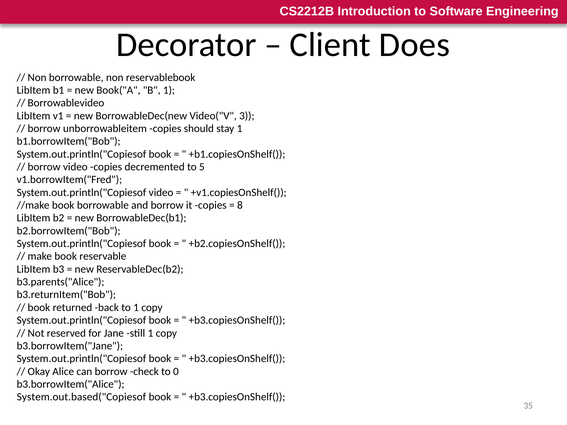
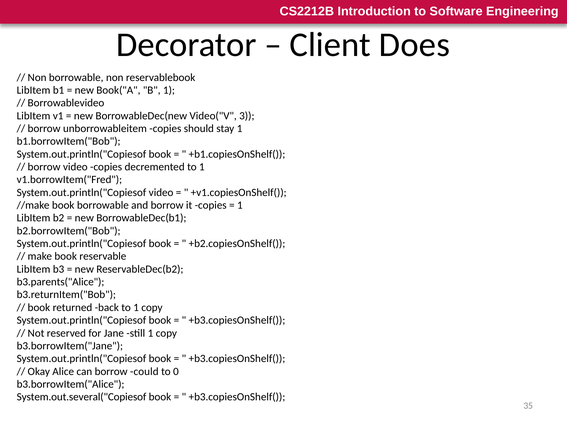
decremented to 5: 5 -> 1 (202, 167)
8: 8 -> 1 (240, 205)
check: check -> could (144, 372)
System.out.based("Copiesof: System.out.based("Copiesof -> System.out.several("Copiesof (82, 397)
